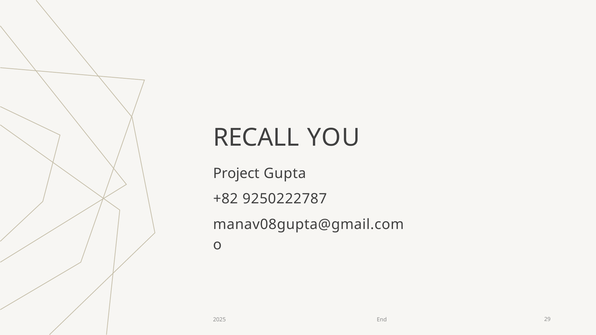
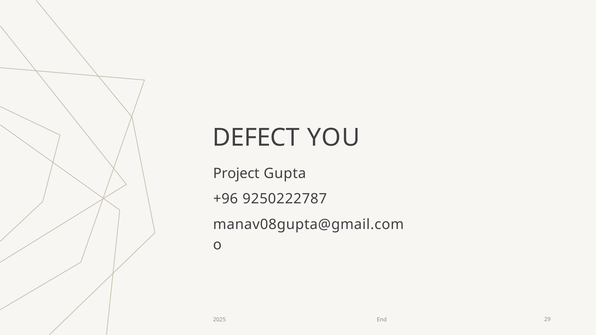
RECALL: RECALL -> DEFECT (256, 138)
+82: +82 -> +96 (226, 199)
